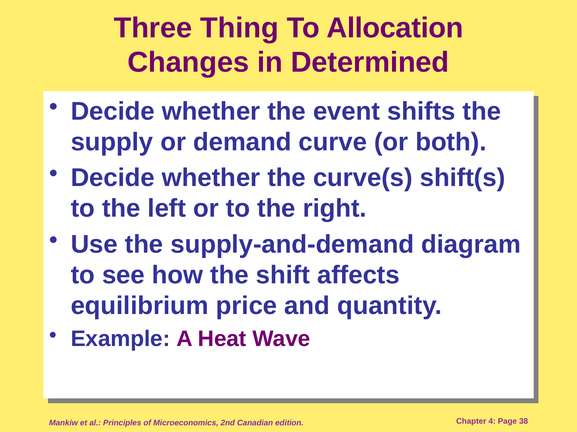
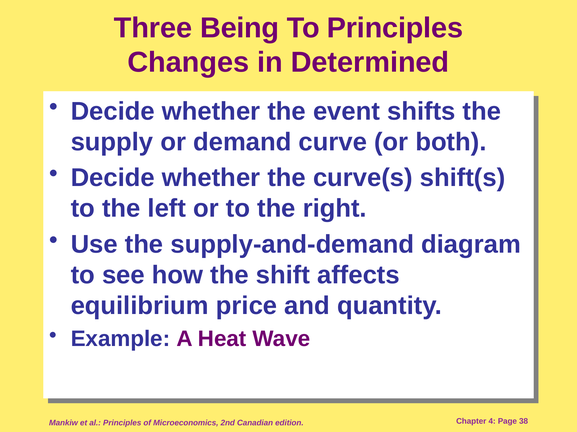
Thing: Thing -> Being (240, 28)
To Allocation: Allocation -> Principles (395, 28)
